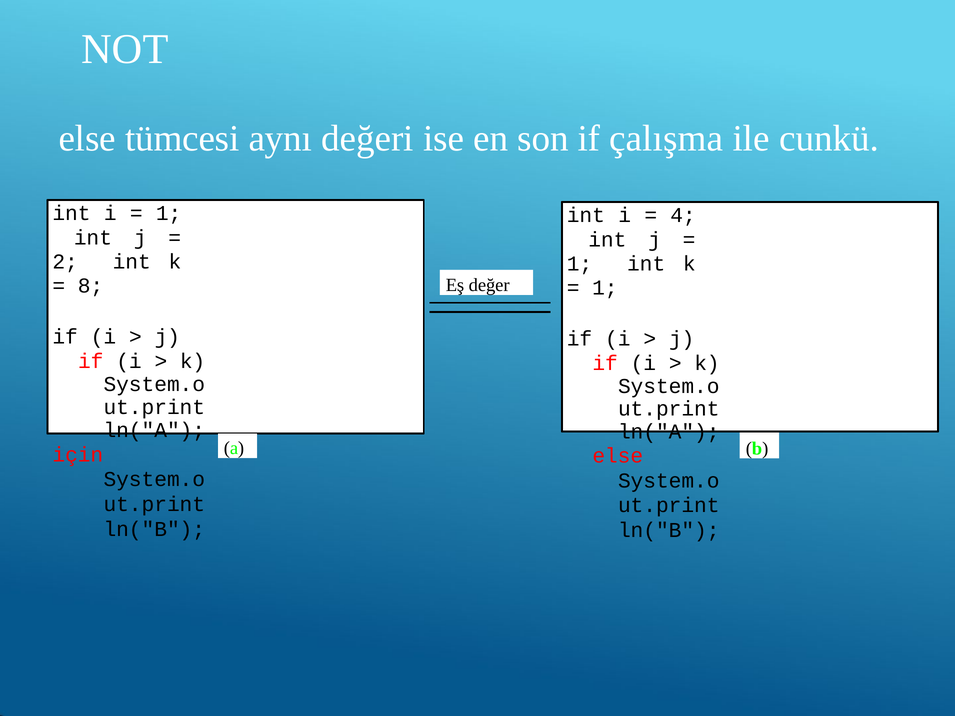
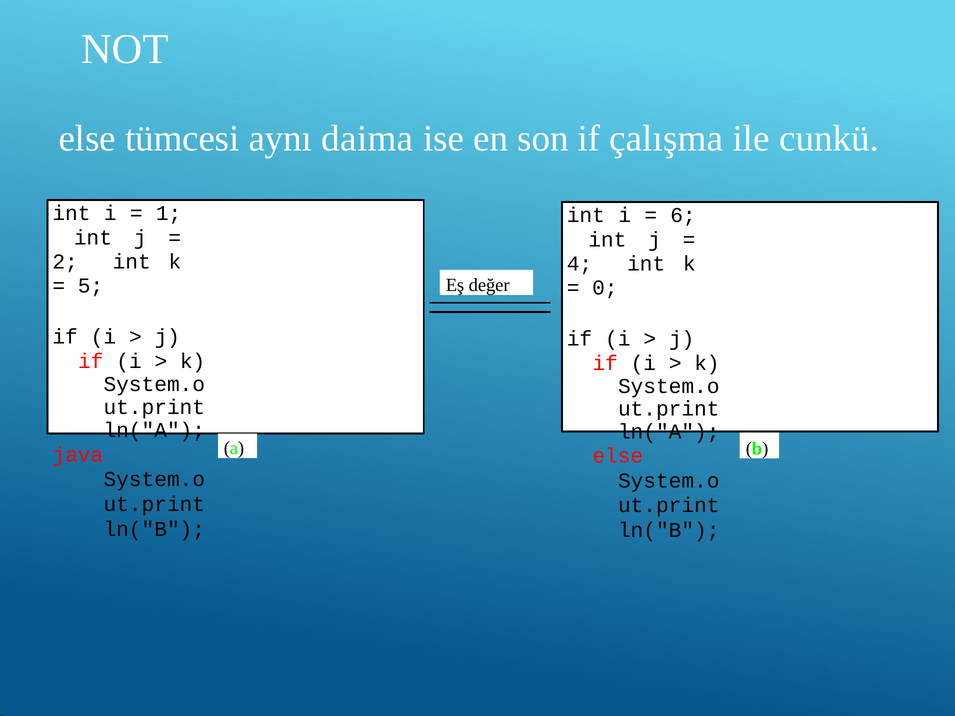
değeri: değeri -> daima (367, 138)
4: 4 -> 6 (683, 215)
1: 1 -> 4 (580, 264)
8: 8 -> 5 (90, 286)
1: 1 -> 0 (605, 288)
için: için -> java (78, 455)
